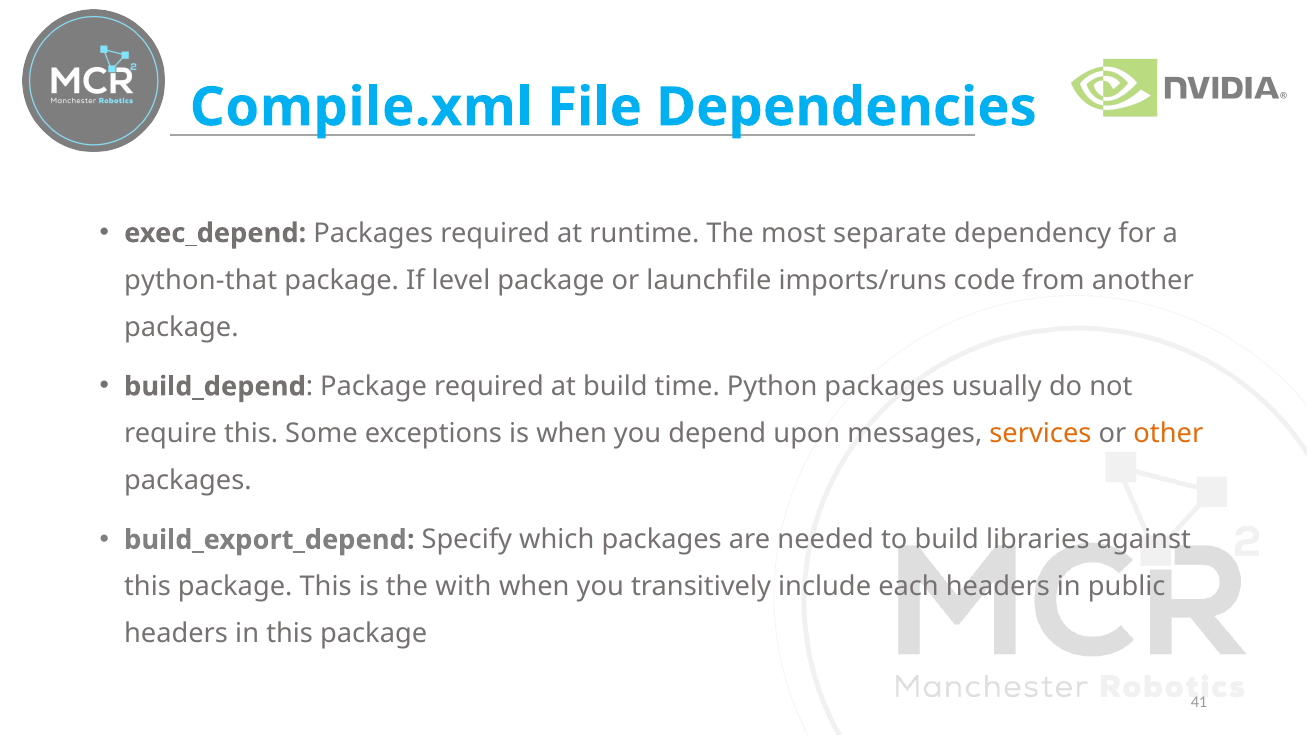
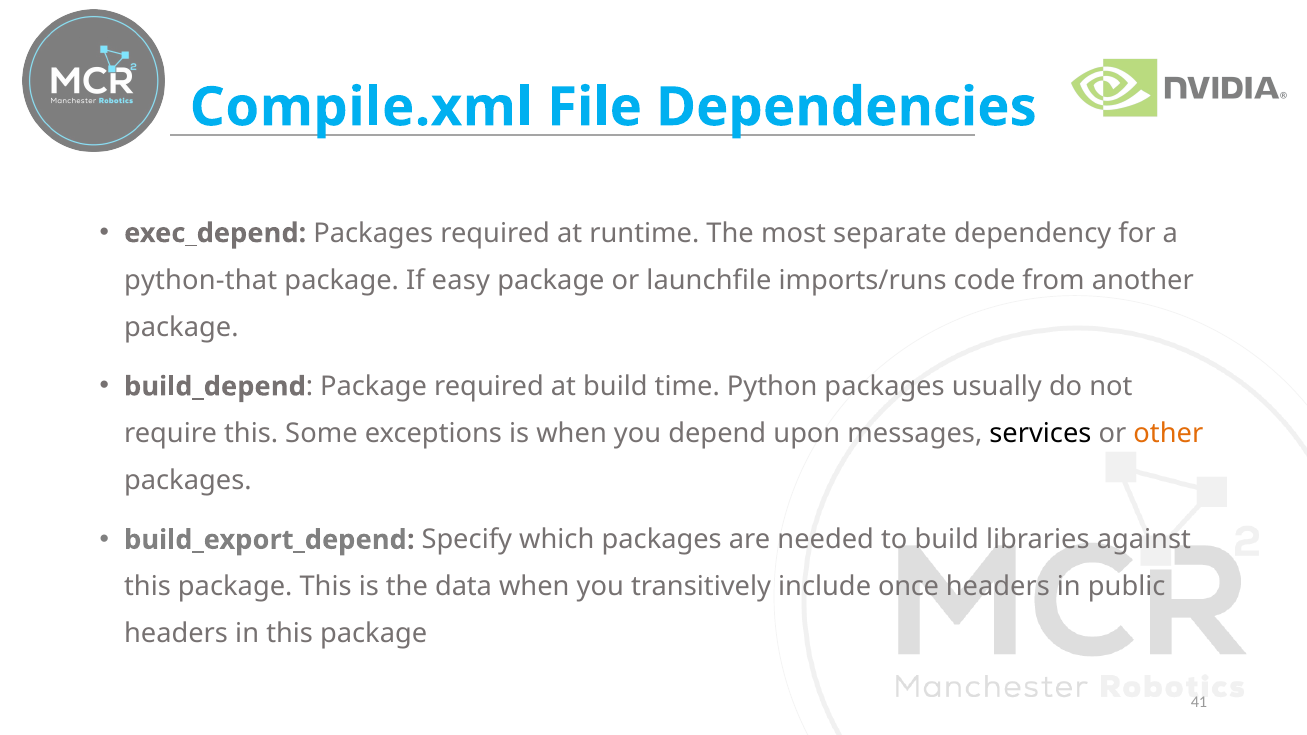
level: level -> easy (461, 280)
services colour: orange -> black (1040, 434)
with: with -> data (464, 587)
each: each -> once (909, 587)
